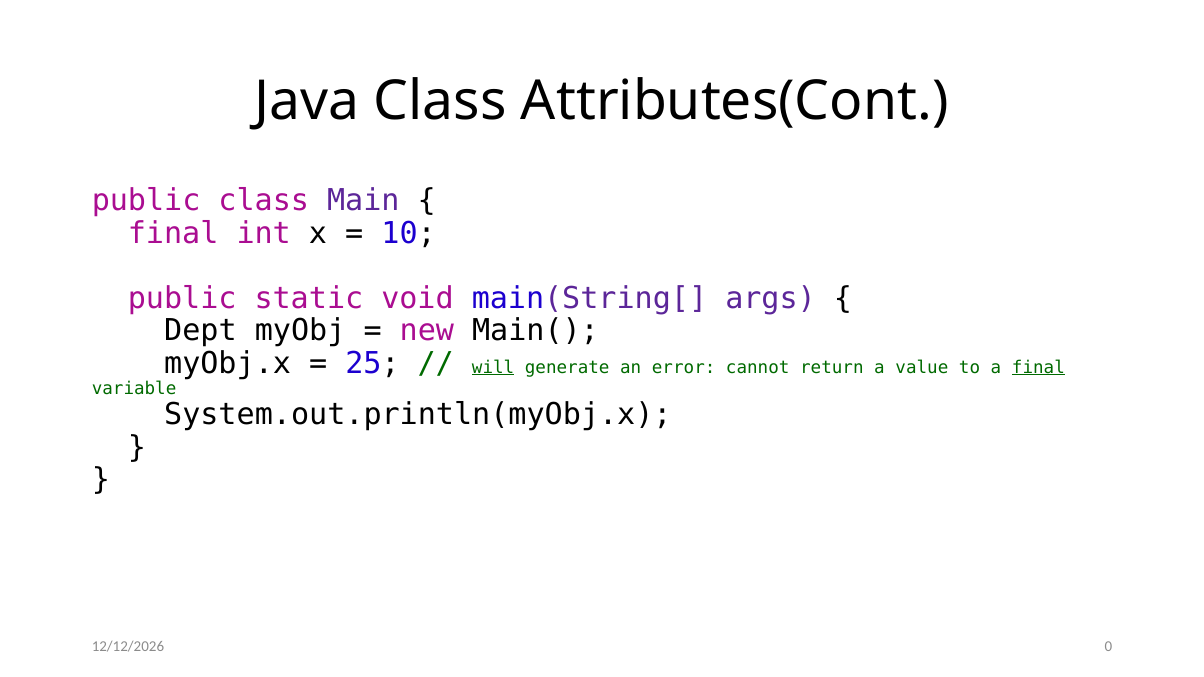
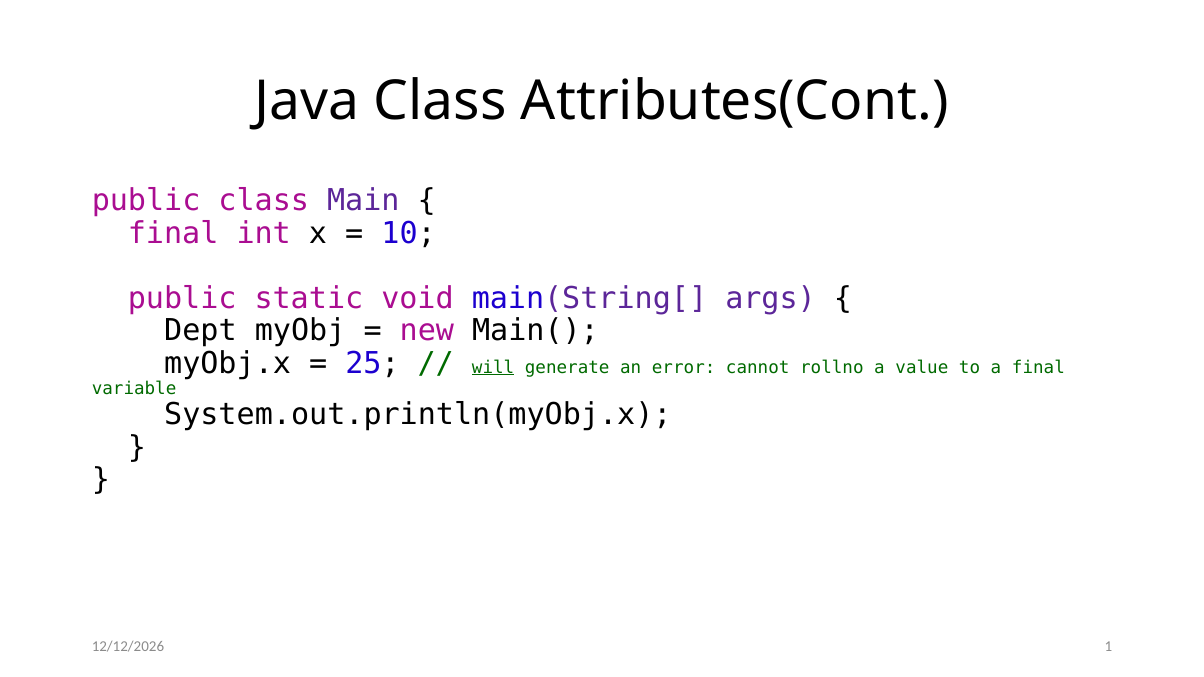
return: return -> rollno (832, 367)
final underline: present -> none (1038, 367)
0: 0 -> 1 (1108, 647)
